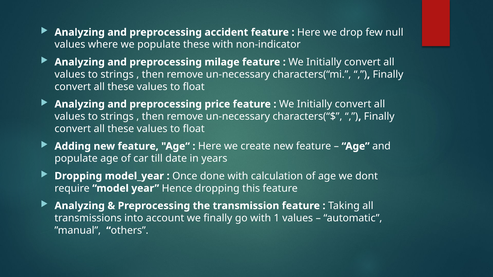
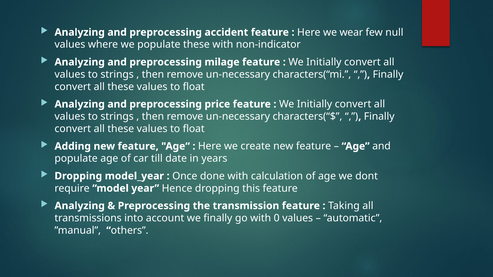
drop: drop -> wear (351, 32)
1: 1 -> 0 (277, 218)
